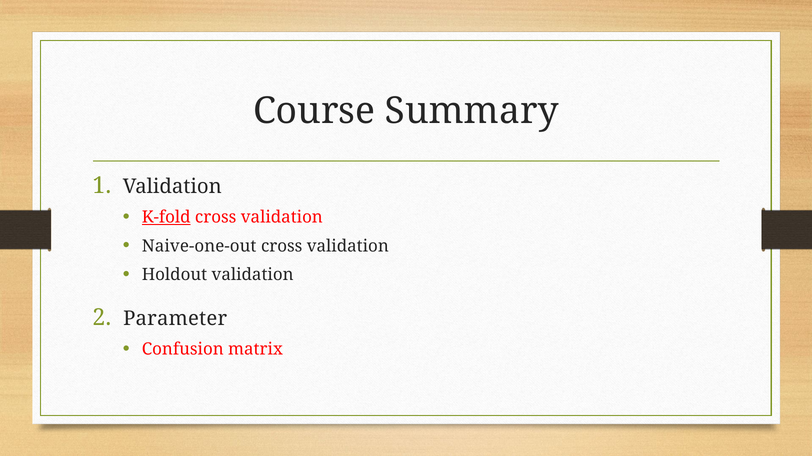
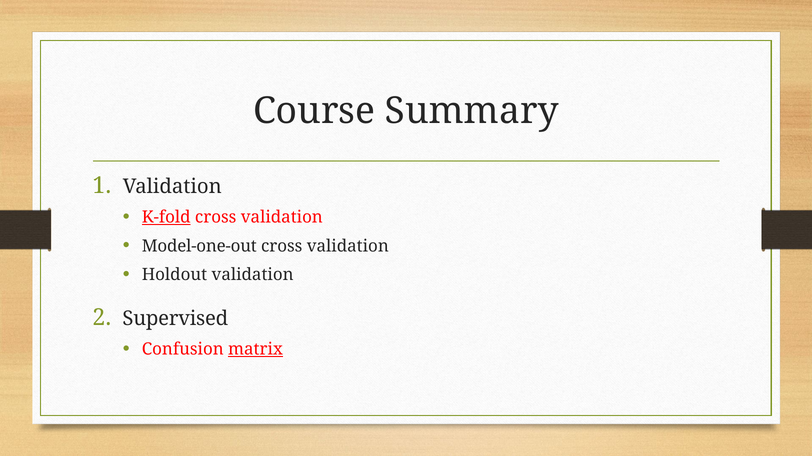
Naive-one-out: Naive-one-out -> Model-one-out (199, 246)
Parameter: Parameter -> Supervised (175, 319)
matrix underline: none -> present (255, 350)
